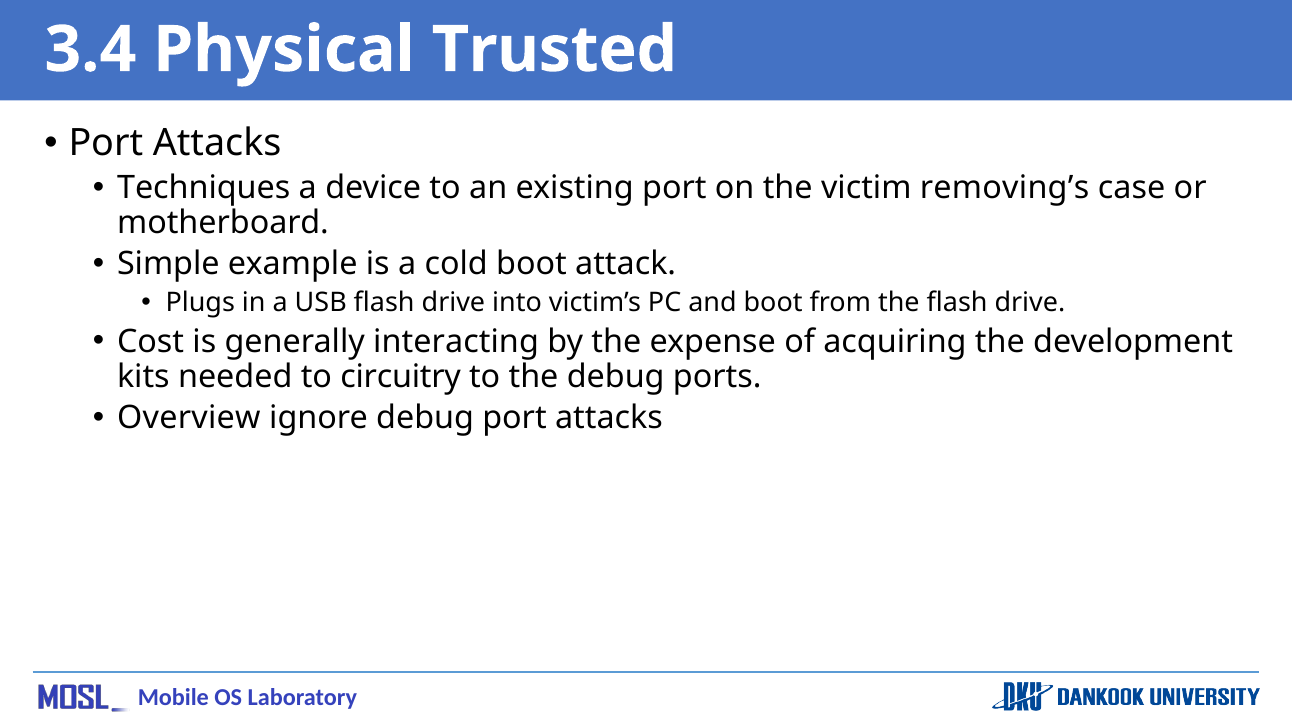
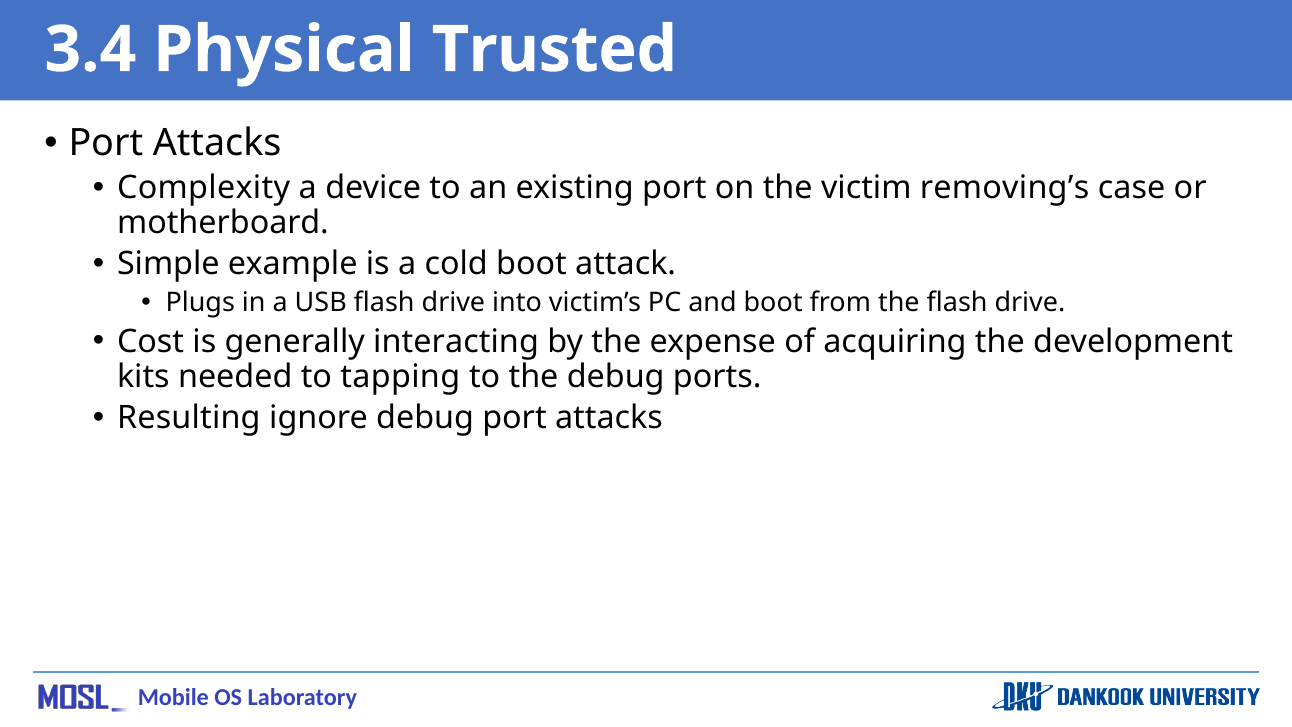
Techniques: Techniques -> Complexity (204, 188)
circuitry: circuitry -> tapping (400, 376)
Overview: Overview -> Resulting (189, 418)
